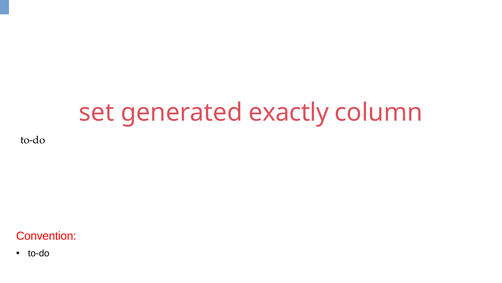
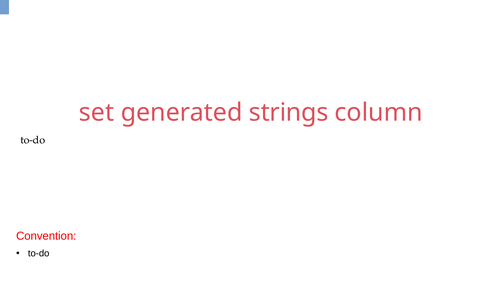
exactly: exactly -> strings (289, 112)
